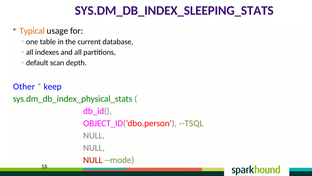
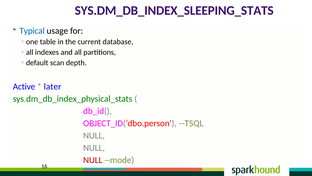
Typical colour: orange -> blue (32, 31)
Other: Other -> Active (24, 86)
keep: keep -> later (53, 86)
